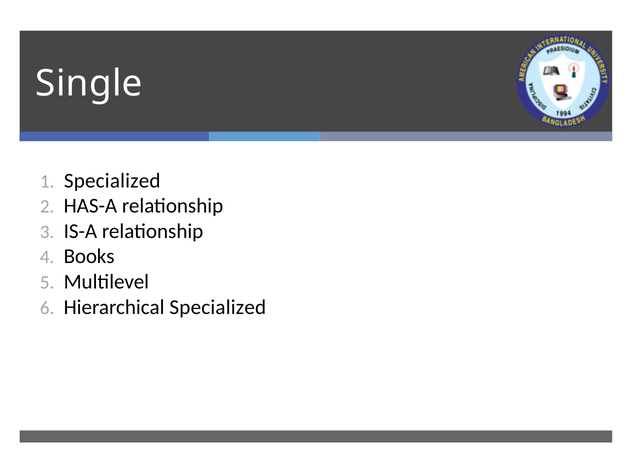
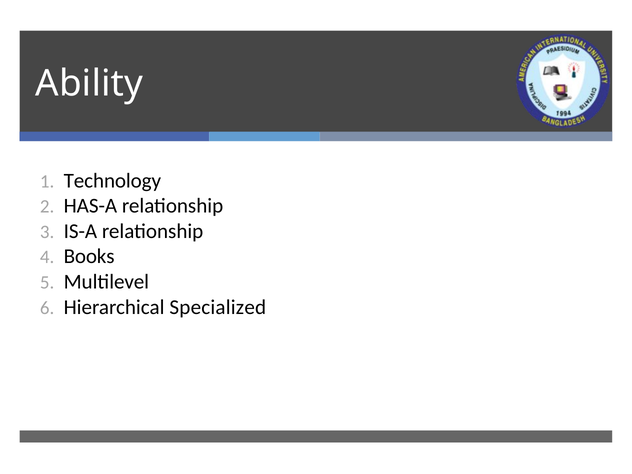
Single: Single -> Ability (89, 84)
Specialized: Specialized -> Technology (112, 181)
